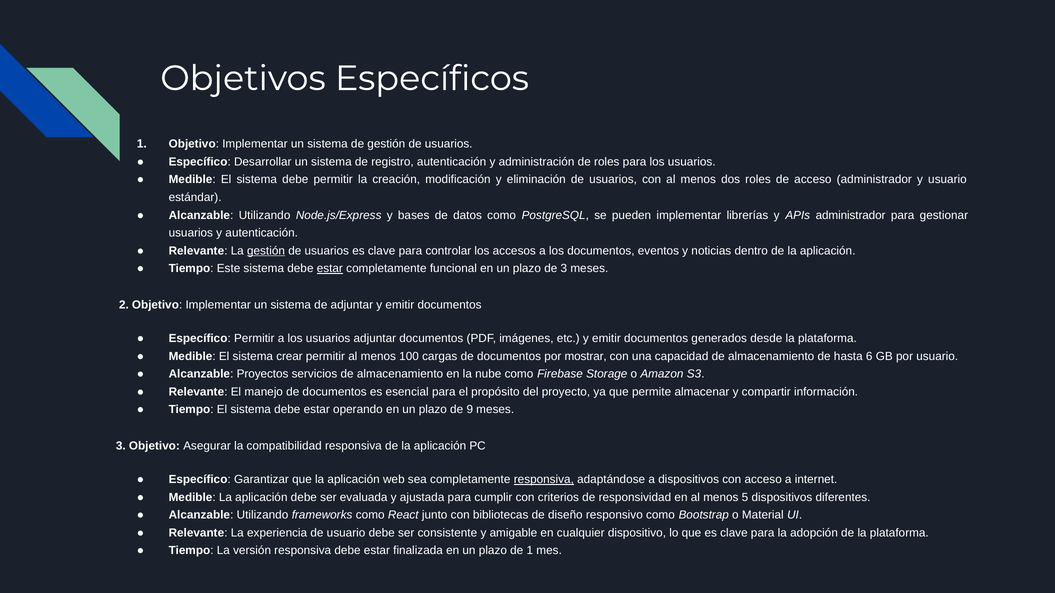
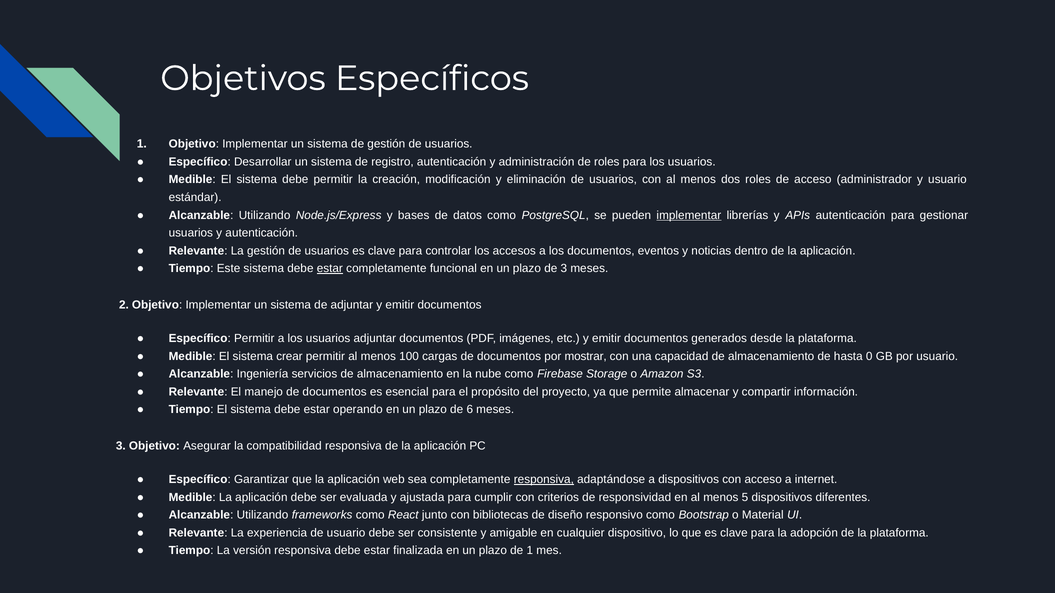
implementar underline: none -> present (689, 215)
APIs administrador: administrador -> autenticación (850, 215)
gestión underline: present -> none (266, 251)
6: 6 -> 0 (869, 356)
Proyectos: Proyectos -> Ingeniería (263, 374)
9: 9 -> 6 (470, 410)
